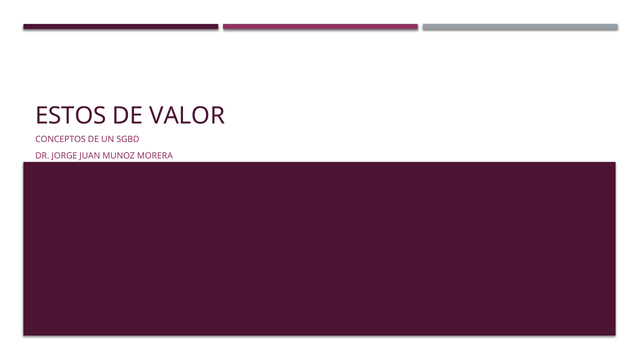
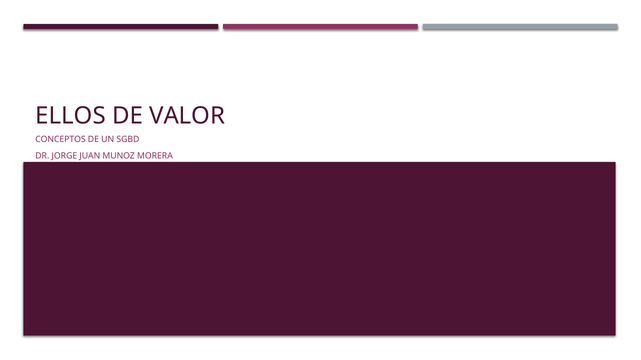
ESTOS: ESTOS -> ELLOS (71, 116)
